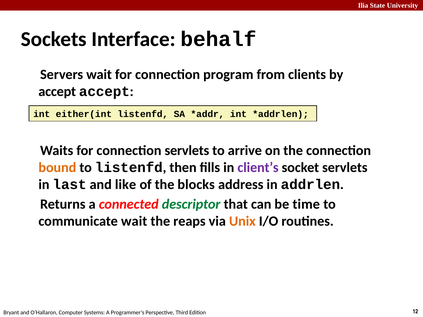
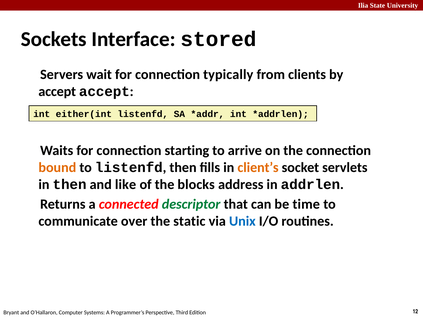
behalf: behalf -> stored (219, 39)
program: program -> typically (228, 75)
connection servlets: servlets -> starting (187, 151)
client’s colour: purple -> orange (258, 168)
in last: last -> then (70, 185)
communicate wait: wait -> over (134, 221)
reaps: reaps -> static (189, 221)
Unix colour: orange -> blue (242, 221)
